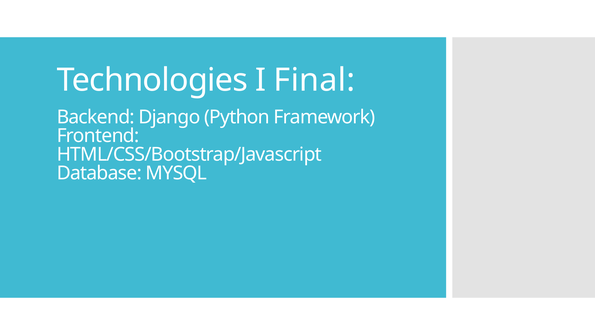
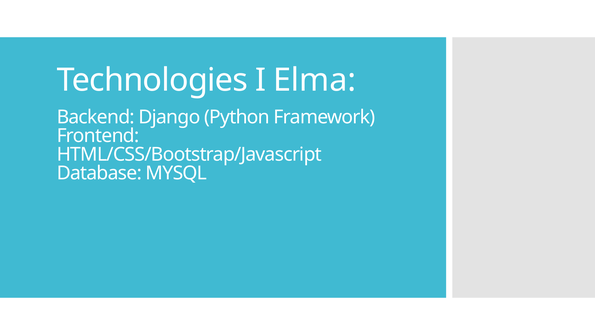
Final: Final -> Elma (315, 80)
